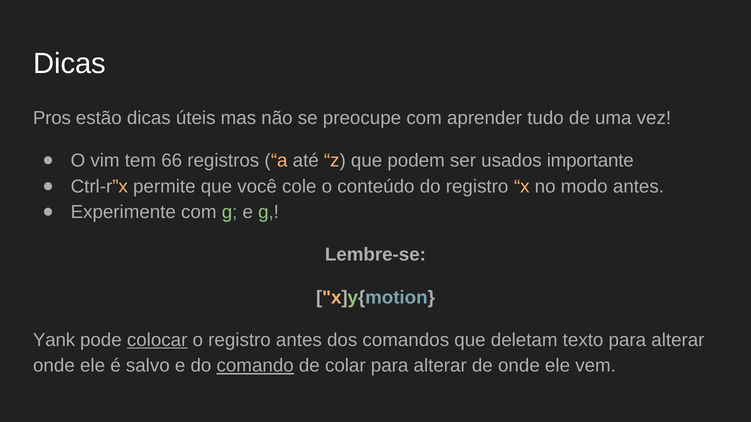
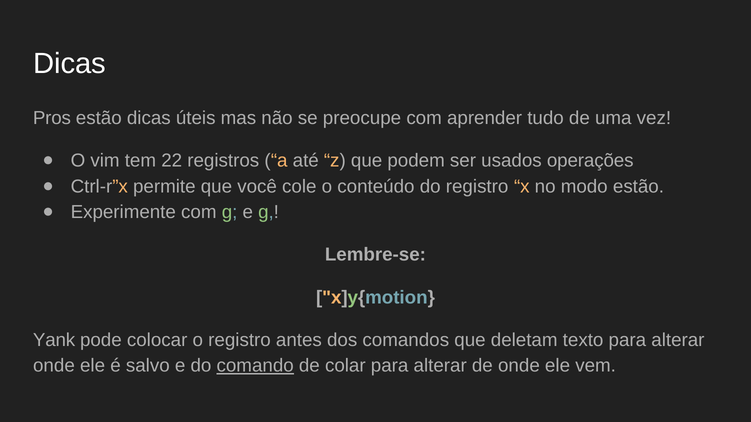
66: 66 -> 22 (172, 161)
importante: importante -> operações (590, 161)
modo antes: antes -> estão (638, 187)
colocar underline: present -> none (157, 340)
